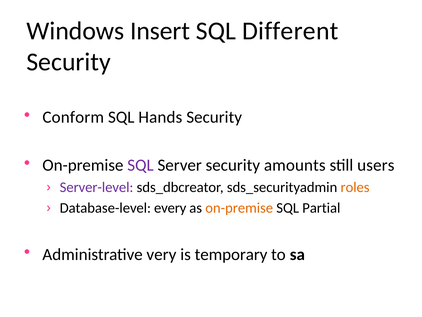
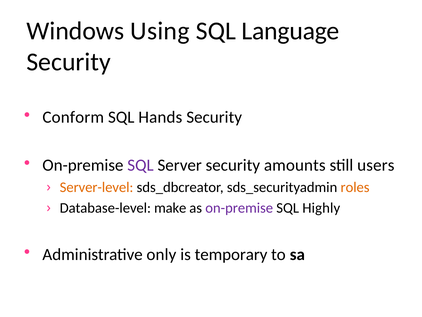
Insert: Insert -> Using (160, 31)
Different: Different -> Language (291, 31)
Server-level colour: purple -> orange (97, 187)
every: every -> make (170, 208)
on-premise colour: orange -> purple (239, 208)
Partial: Partial -> Highly (321, 208)
very: very -> only (161, 254)
